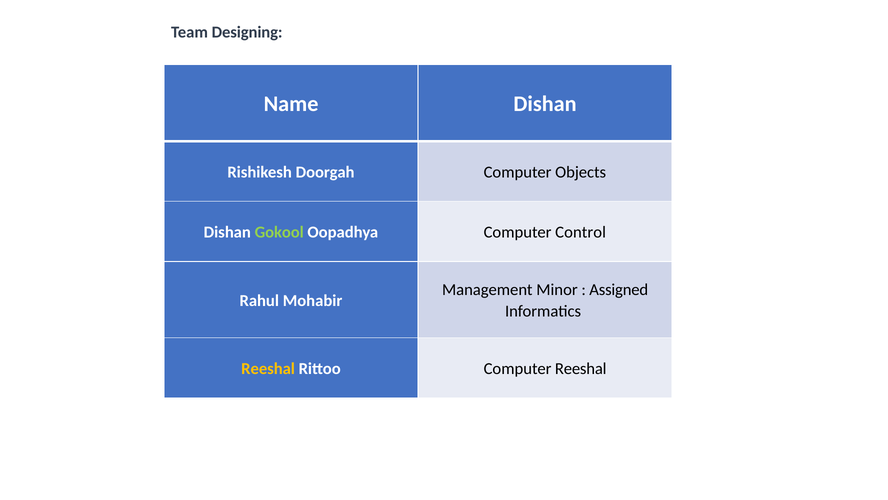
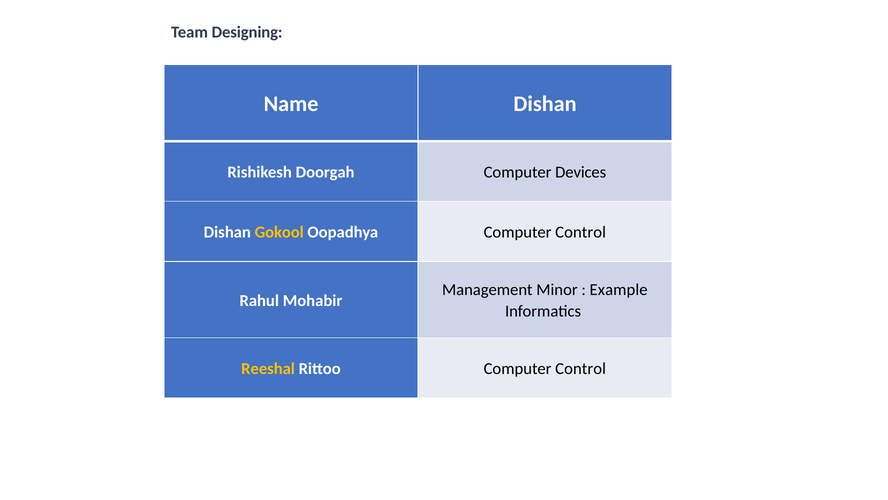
Objects: Objects -> Devices (581, 172)
Gokool colour: light green -> yellow (279, 232)
Assigned: Assigned -> Example (619, 289)
Rittoo Computer Reeshal: Reeshal -> Control (581, 368)
